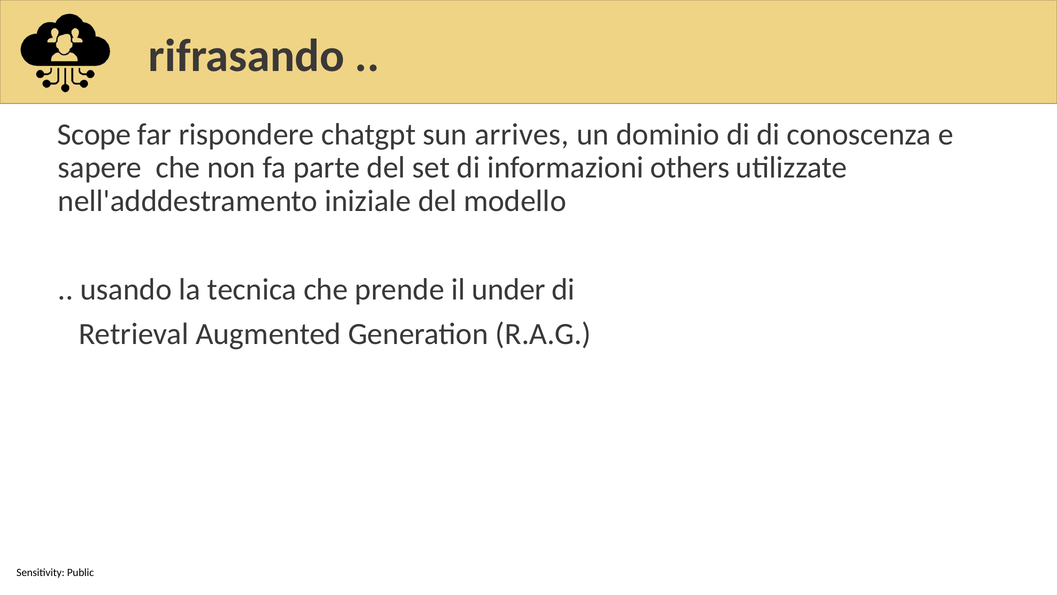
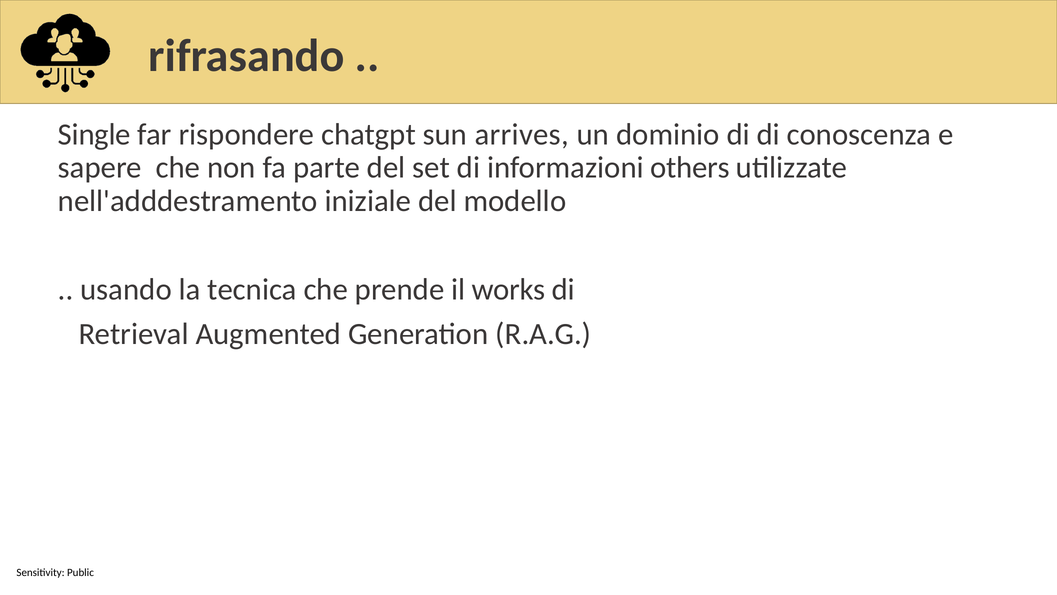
Scope: Scope -> Single (94, 134)
under: under -> works (509, 290)
